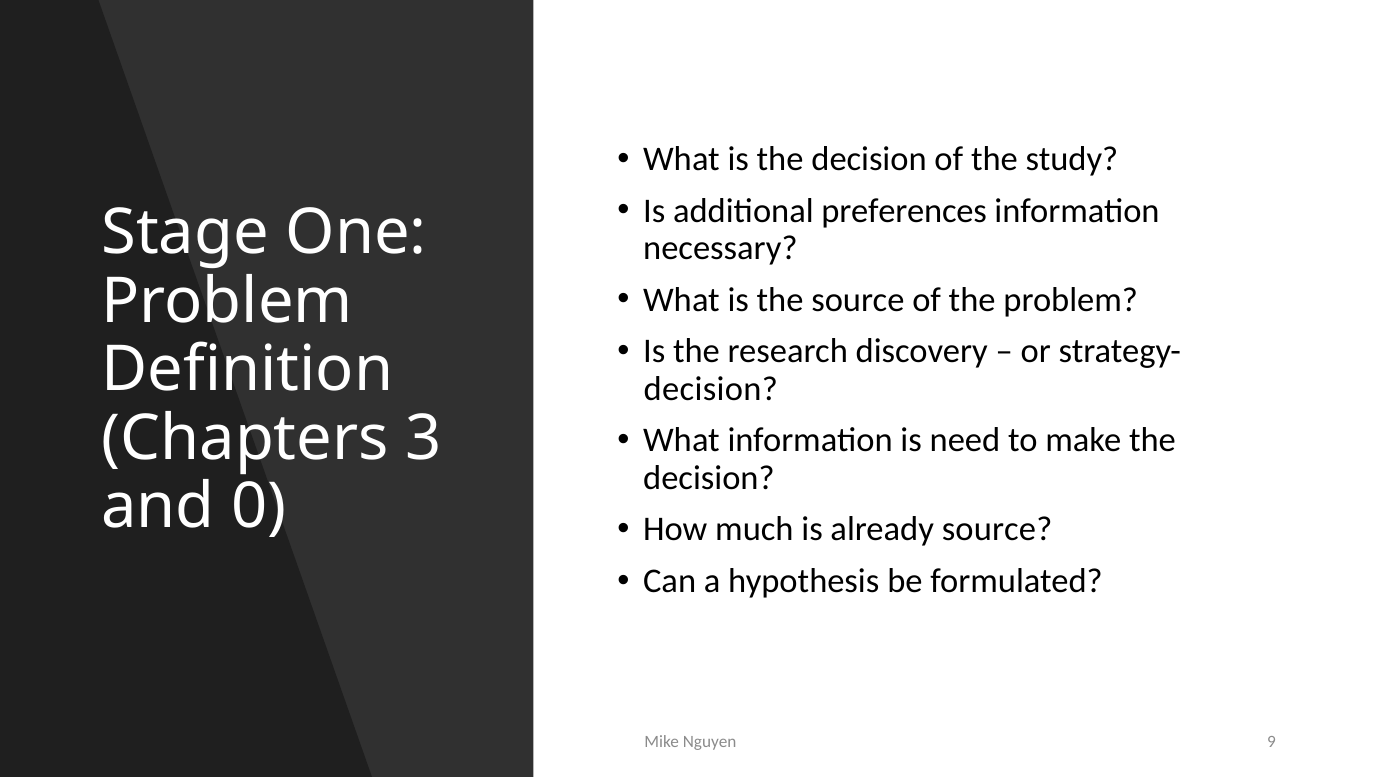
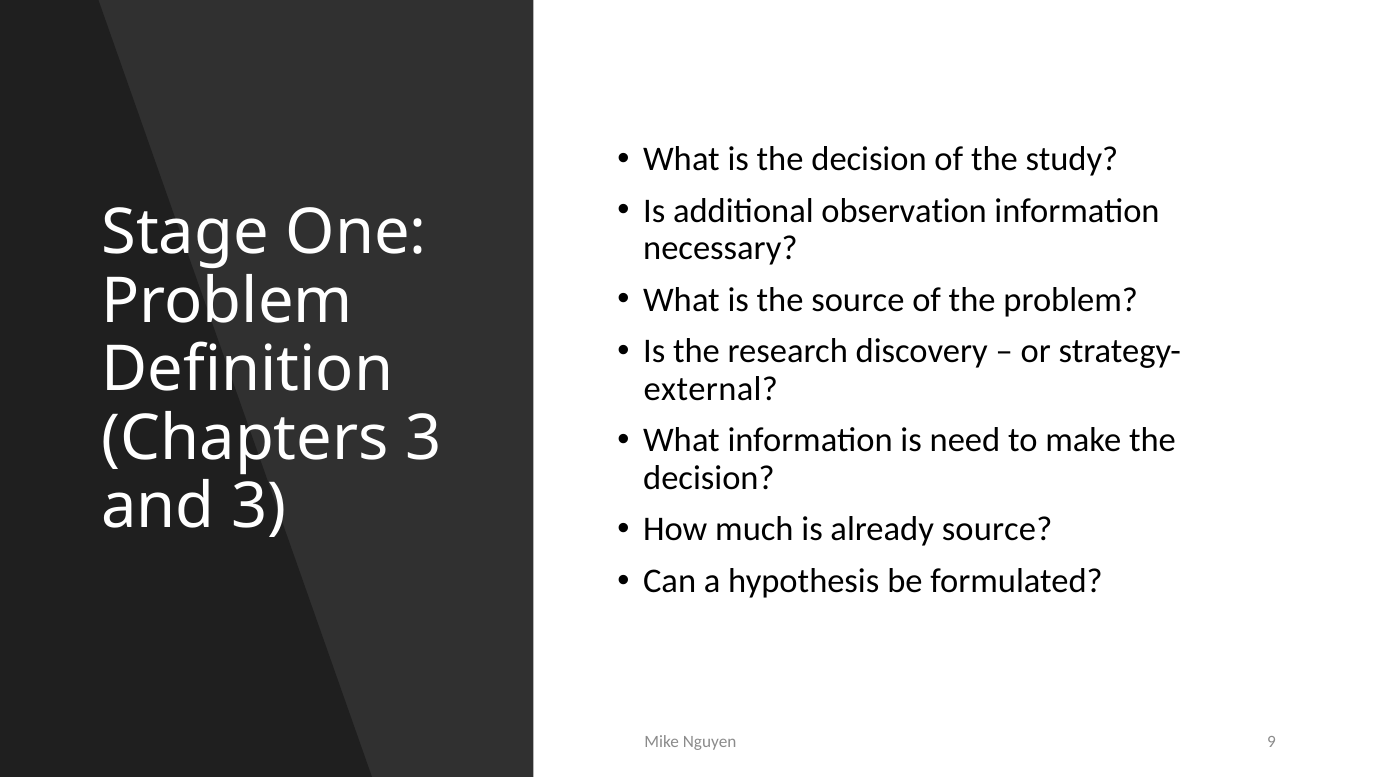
preferences: preferences -> observation (904, 211)
decision: decision -> external (711, 389)
and 0: 0 -> 3 (259, 507)
